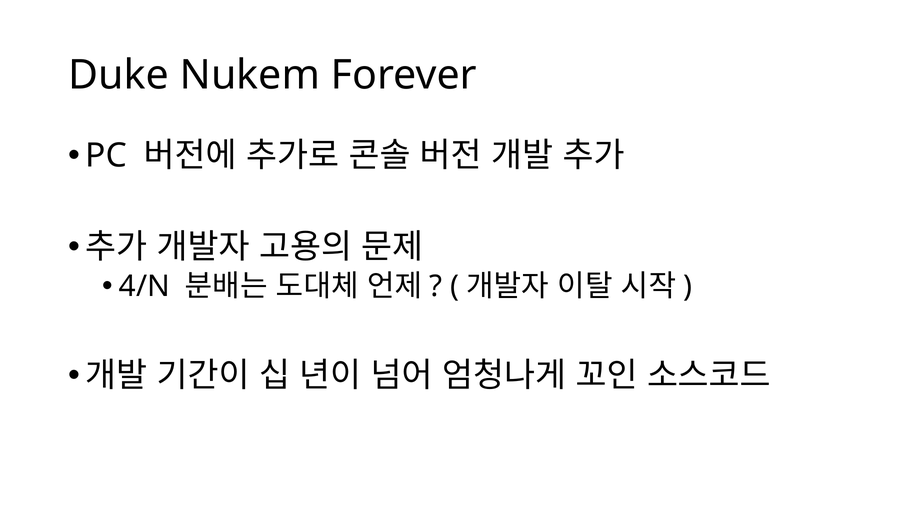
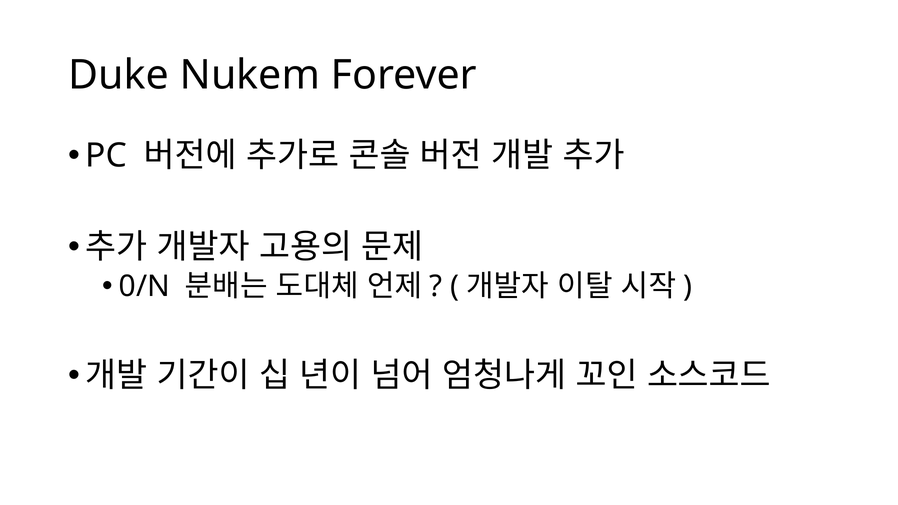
4/N: 4/N -> 0/N (144, 286)
